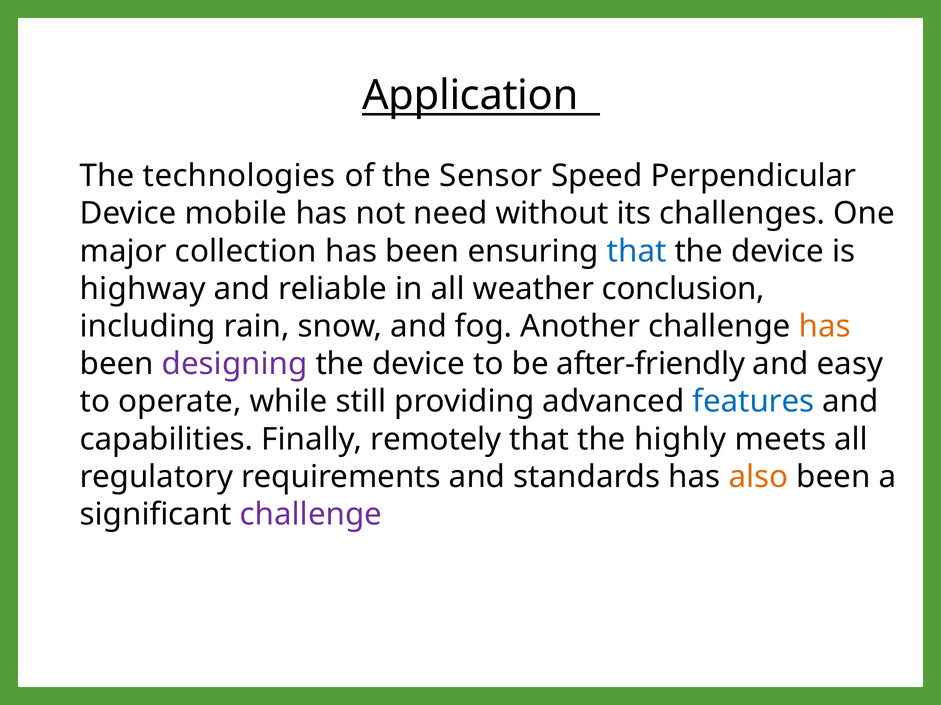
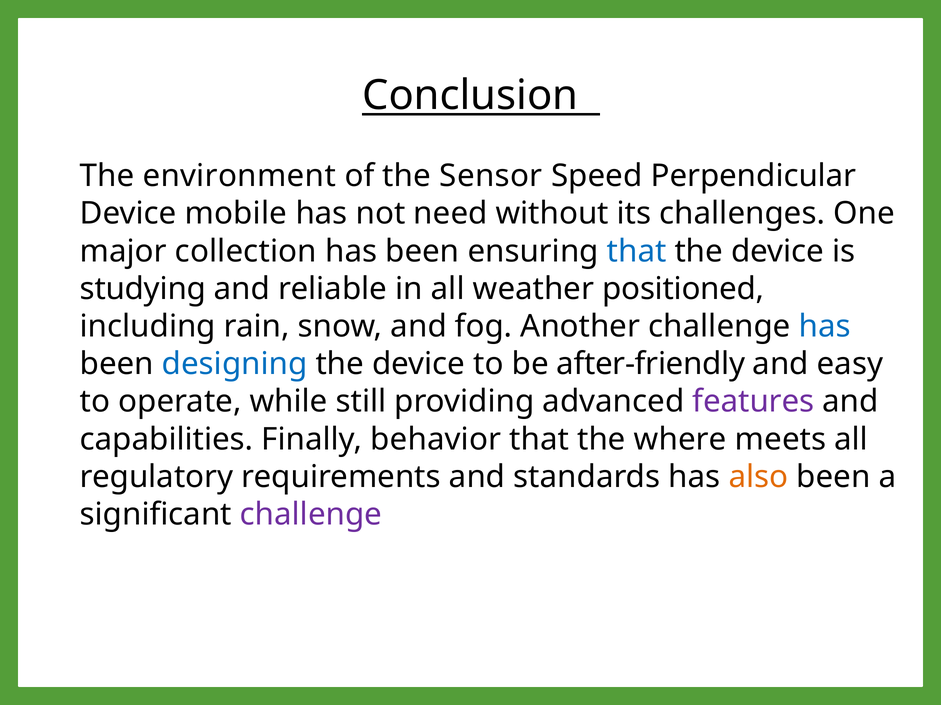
Application: Application -> Conclusion (470, 95)
technologies: technologies -> environment (239, 176)
highway: highway -> studying (143, 289)
conclusion: conclusion -> positioned (683, 289)
has colour: orange -> blue (825, 327)
designing colour: purple -> blue (235, 364)
features colour: blue -> purple (753, 402)
remotely: remotely -> behavior (436, 440)
highly: highly -> where (680, 440)
